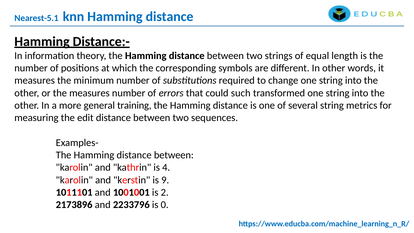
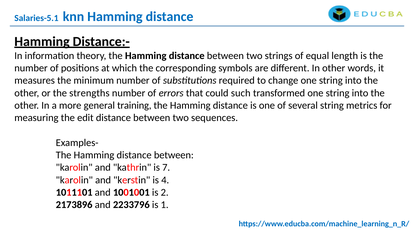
Nearest-5.1: Nearest-5.1 -> Salaries-5.1 (36, 18)
the measures: measures -> strengths (89, 93)
4: 4 -> 7 (166, 167)
9: 9 -> 4 (165, 180)
0: 0 -> 1 (165, 205)
